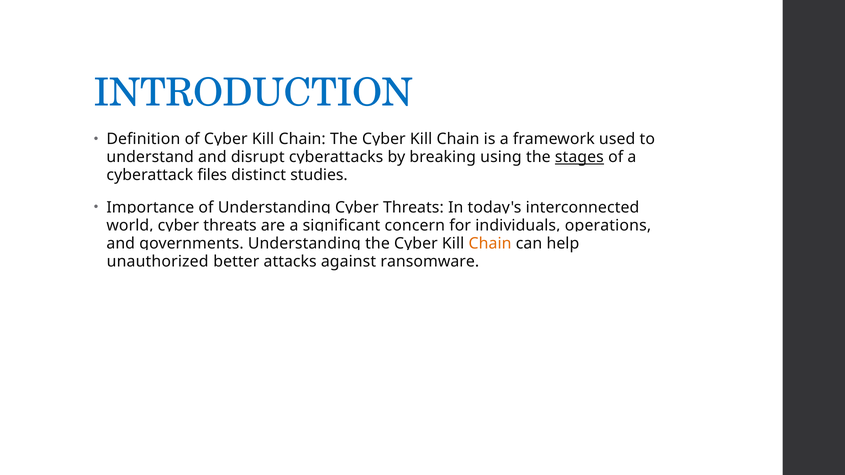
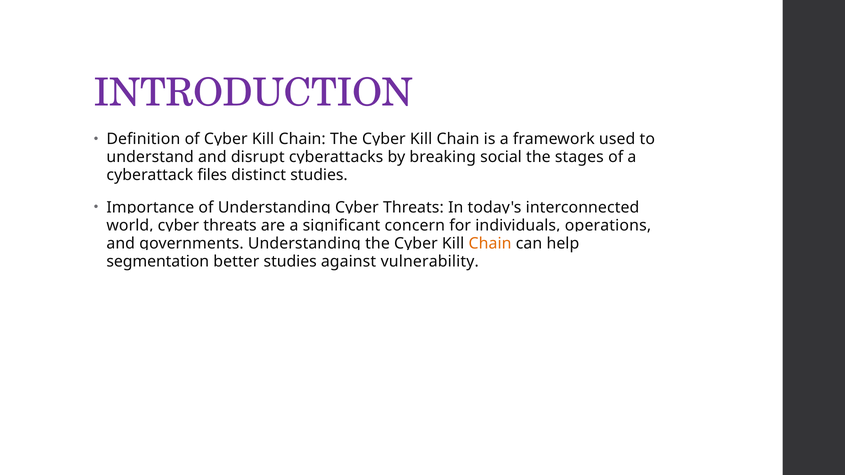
INTRODUCTION colour: blue -> purple (254, 93)
using: using -> social (501, 157)
stages underline: present -> none (579, 157)
unauthorized: unauthorized -> segmentation (158, 262)
better attacks: attacks -> studies (290, 262)
ransomware: ransomware -> vulnerability (430, 262)
